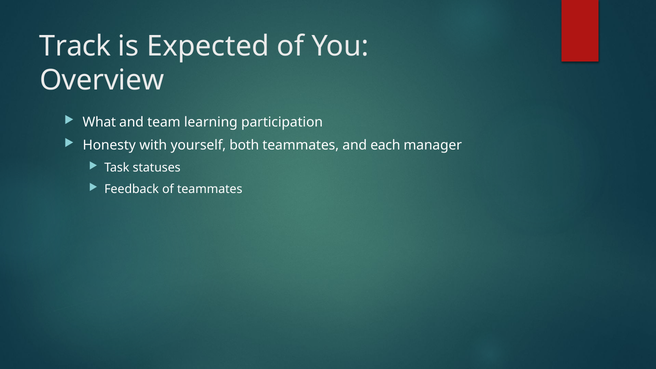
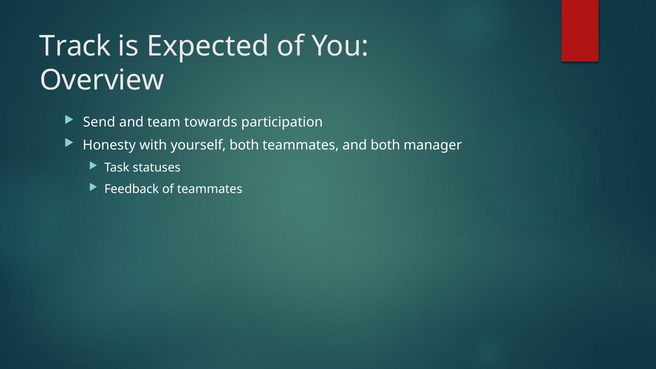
What: What -> Send (99, 122)
learning: learning -> towards (211, 122)
and each: each -> both (385, 145)
